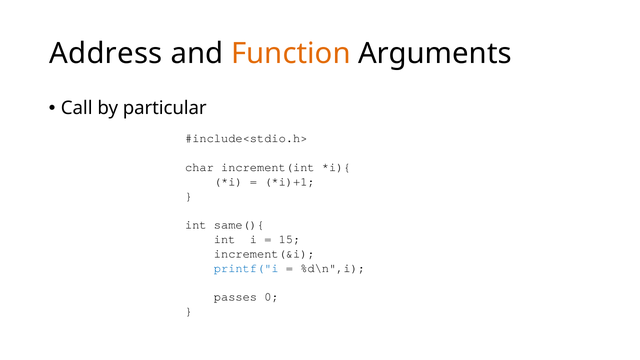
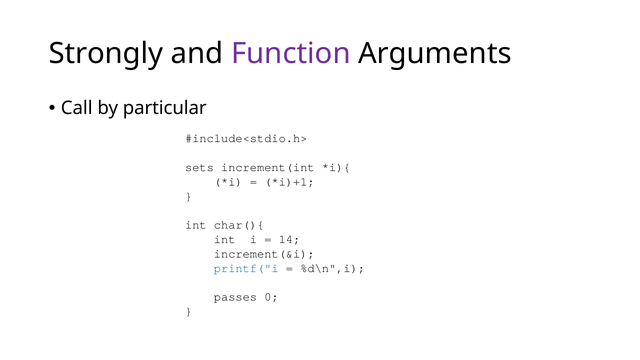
Address: Address -> Strongly (106, 54)
Function colour: orange -> purple (291, 54)
char: char -> sets (199, 167)
same(){: same(){ -> char(){ (239, 225)
15: 15 -> 14 (289, 239)
